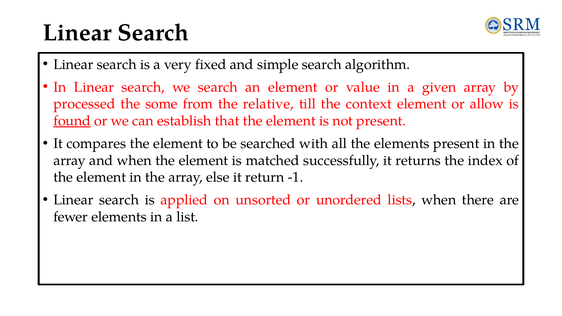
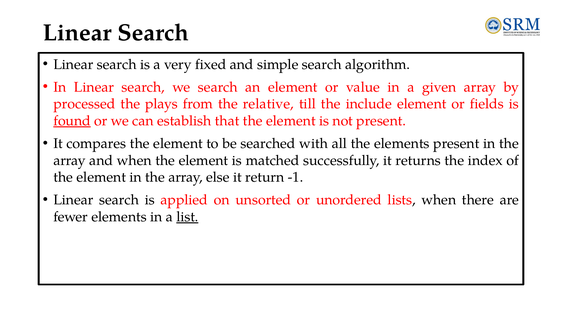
some: some -> plays (162, 104)
context: context -> include (369, 104)
allow: allow -> fields (487, 104)
list underline: none -> present (187, 217)
